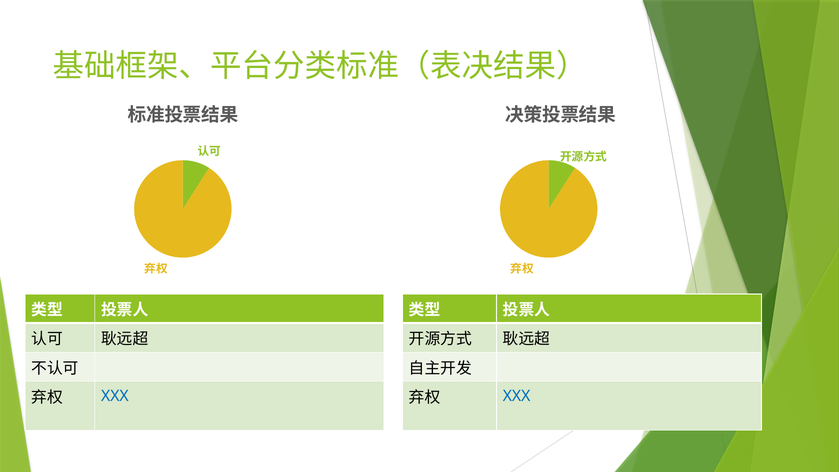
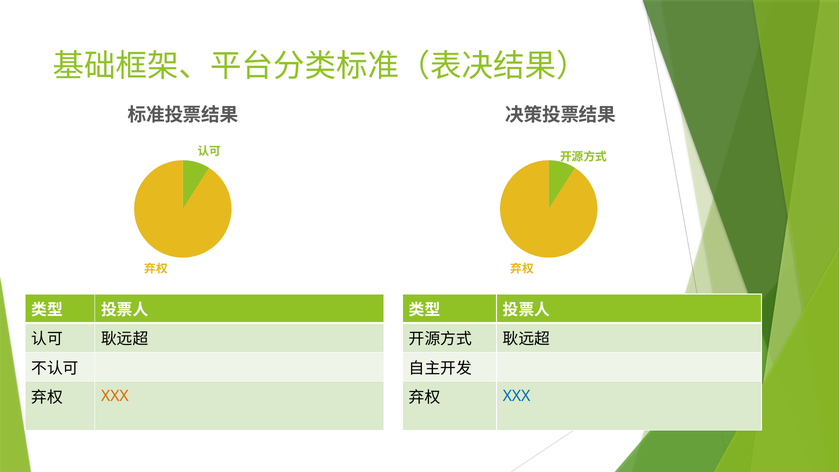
XXX colour: blue -> orange (115, 396)
